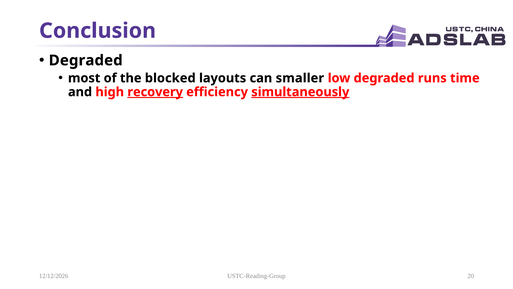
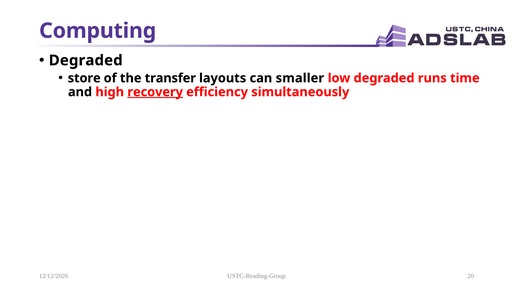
Conclusion: Conclusion -> Computing (98, 31)
most: most -> store (84, 78)
blocked: blocked -> transfer (170, 78)
simultaneously underline: present -> none (300, 92)
